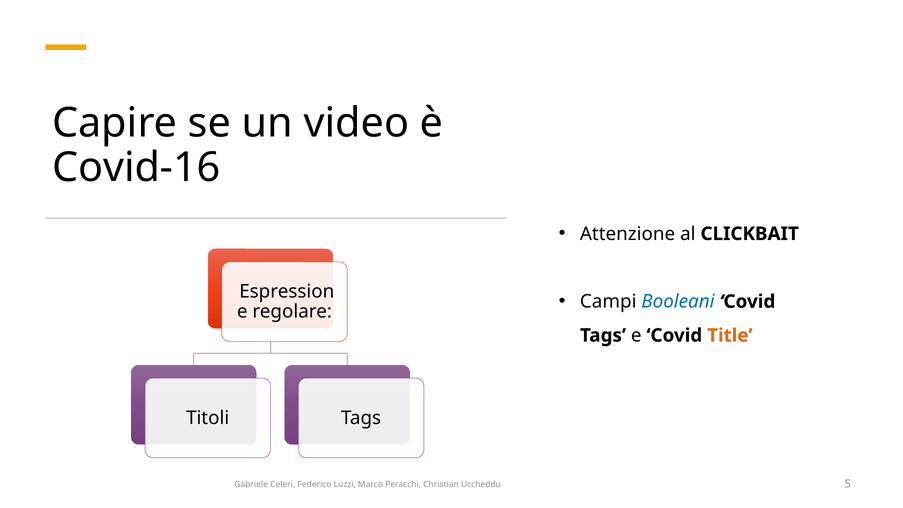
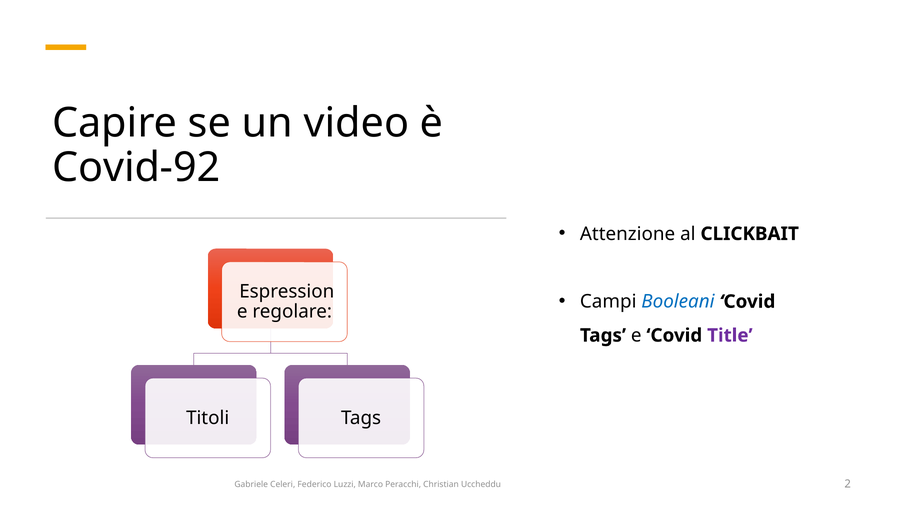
Covid-16: Covid-16 -> Covid-92 (136, 168)
Title colour: orange -> purple (730, 335)
5: 5 -> 2 (848, 484)
